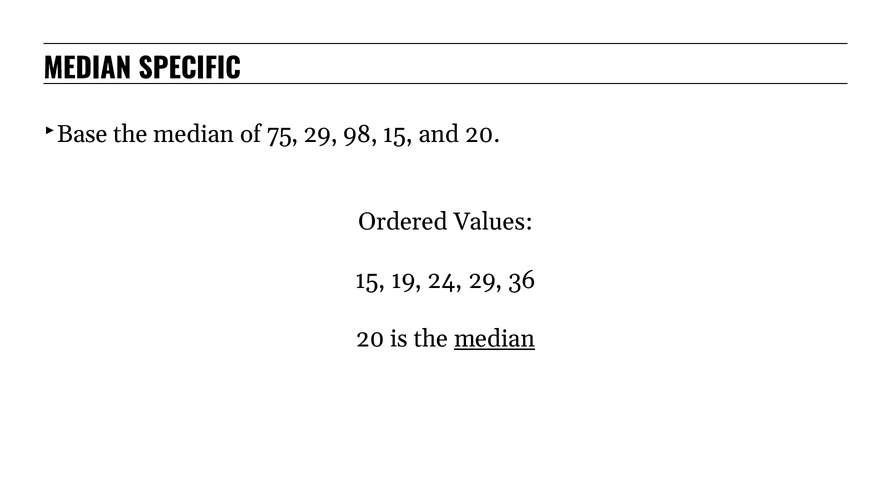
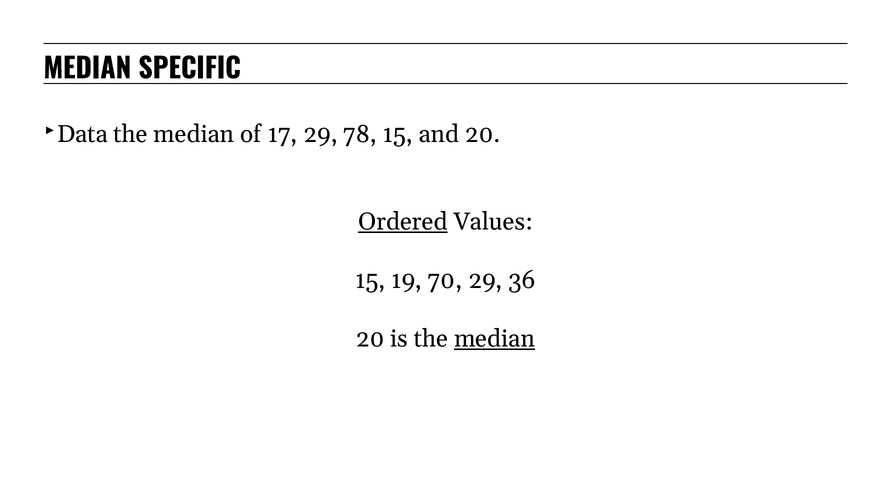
Base: Base -> Data (83, 134)
75: 75 -> 17 (282, 134)
98: 98 -> 78 (360, 134)
Ordered underline: none -> present (403, 222)
24: 24 -> 70 (445, 280)
